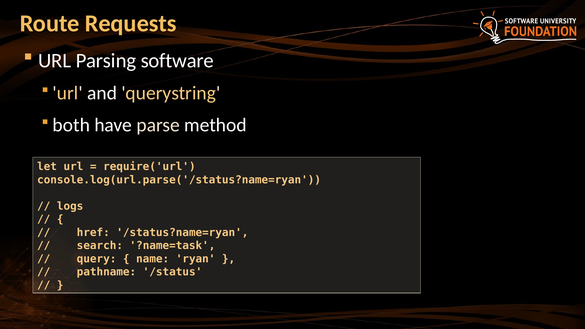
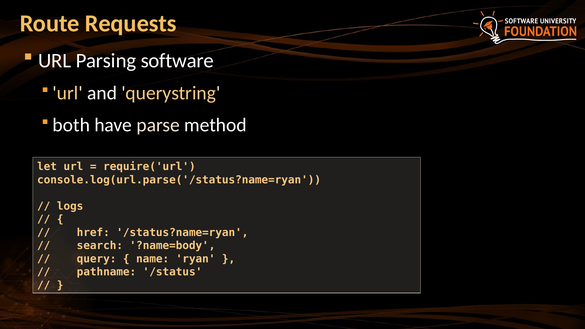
?name=task: ?name=task -> ?name=body (172, 246)
